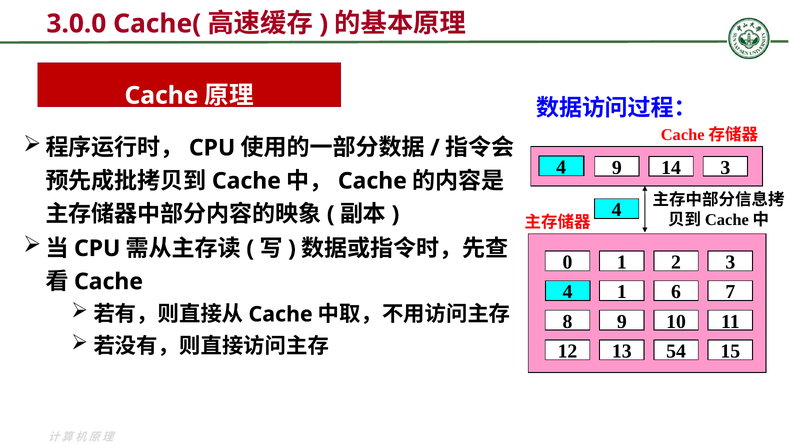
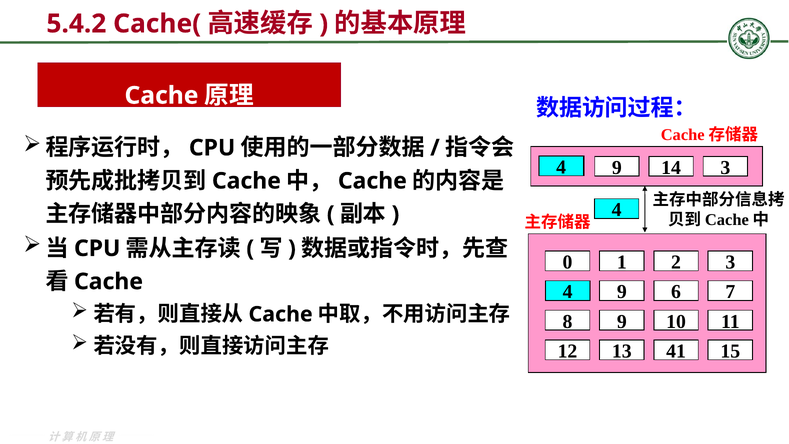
3.0.0: 3.0.0 -> 5.4.2 (76, 24)
1: 1 -> 9 (622, 292)
54: 54 -> 41 (676, 351)
